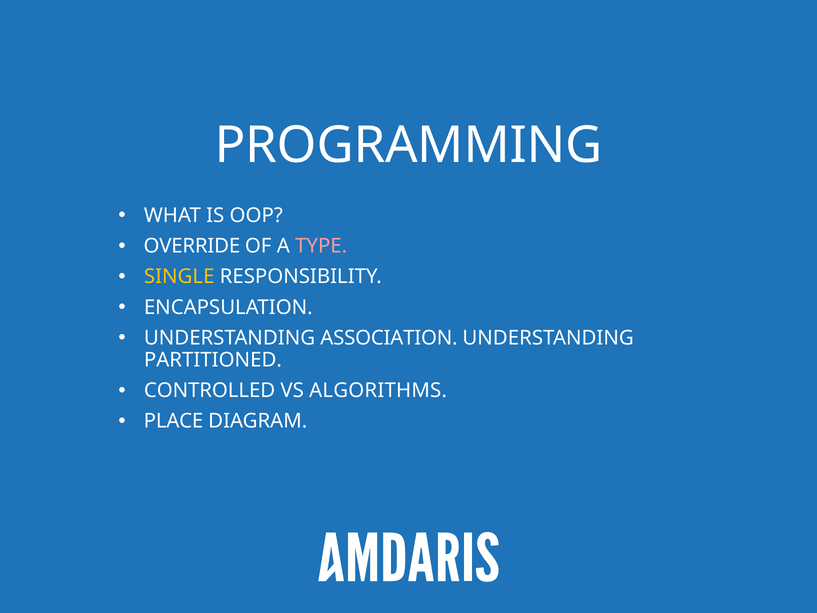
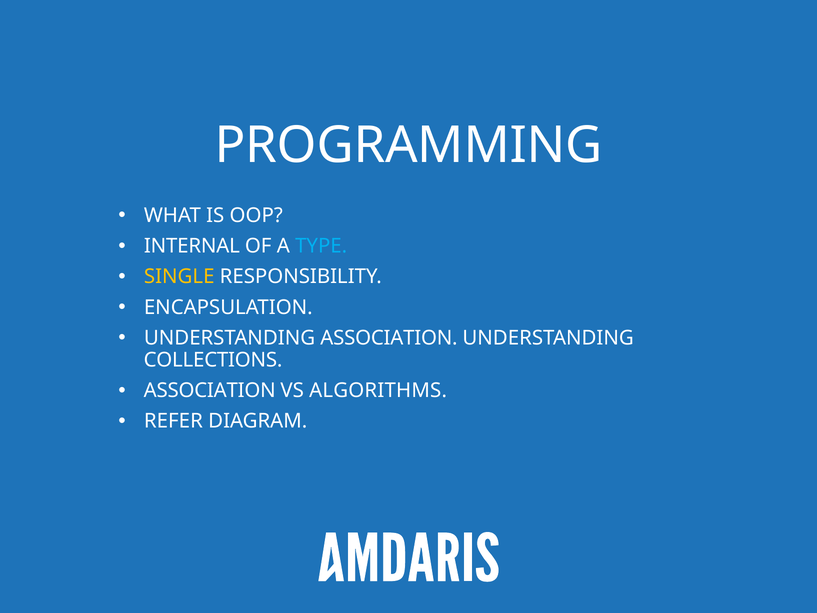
OVERRIDE: OVERRIDE -> INTERNAL (192, 246)
TYPE colour: pink -> light blue (321, 246)
PARTITIONED: PARTITIONED -> COLLECTIONS (213, 360)
CONTROLLED: CONTROLLED -> ASSOCIATION (210, 390)
PLACE: PLACE -> REFER (173, 421)
